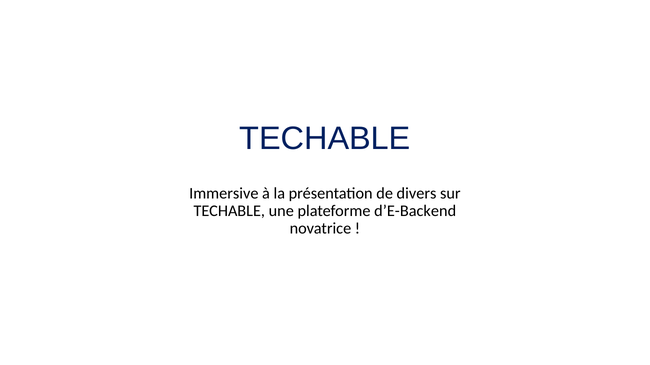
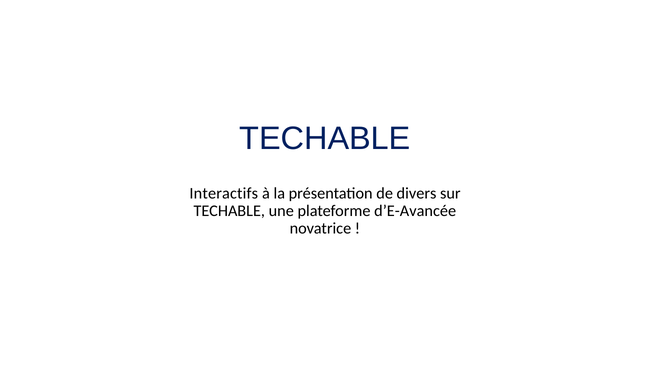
Immersive: Immersive -> Interactifs (224, 194)
d’E-Backend: d’E-Backend -> d’E-Avancée (415, 211)
